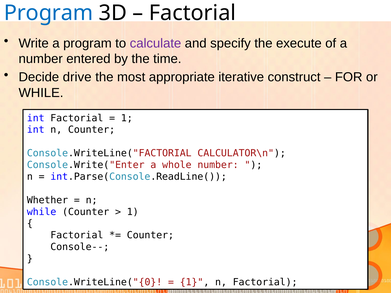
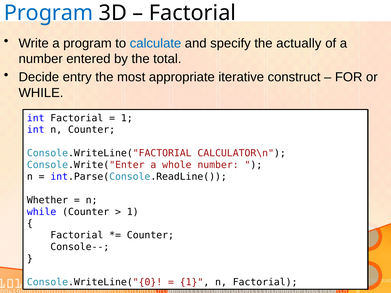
calculate colour: purple -> blue (156, 43)
execute: execute -> actually (299, 43)
time: time -> total (167, 59)
drive: drive -> entry (77, 77)
